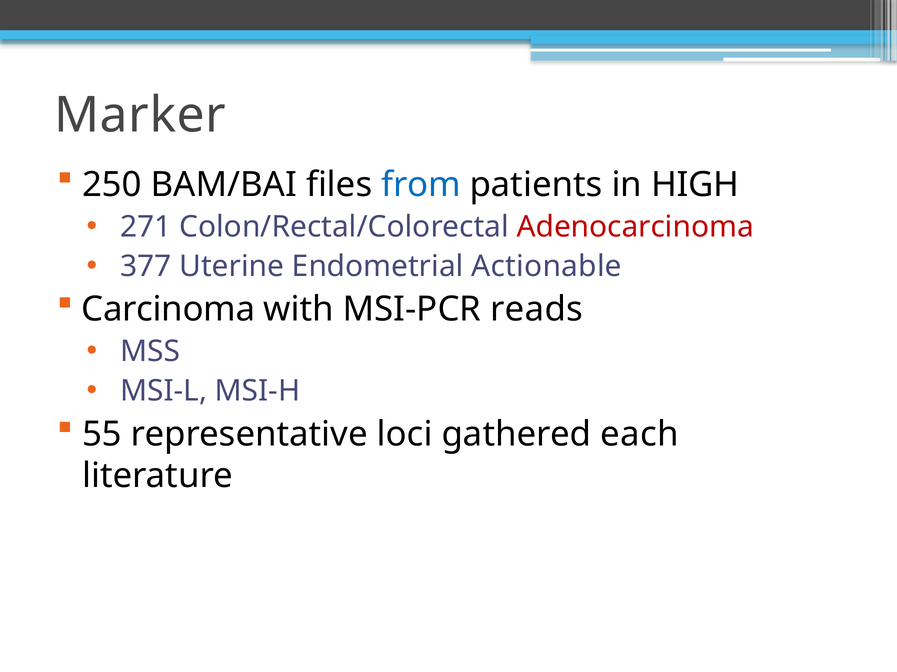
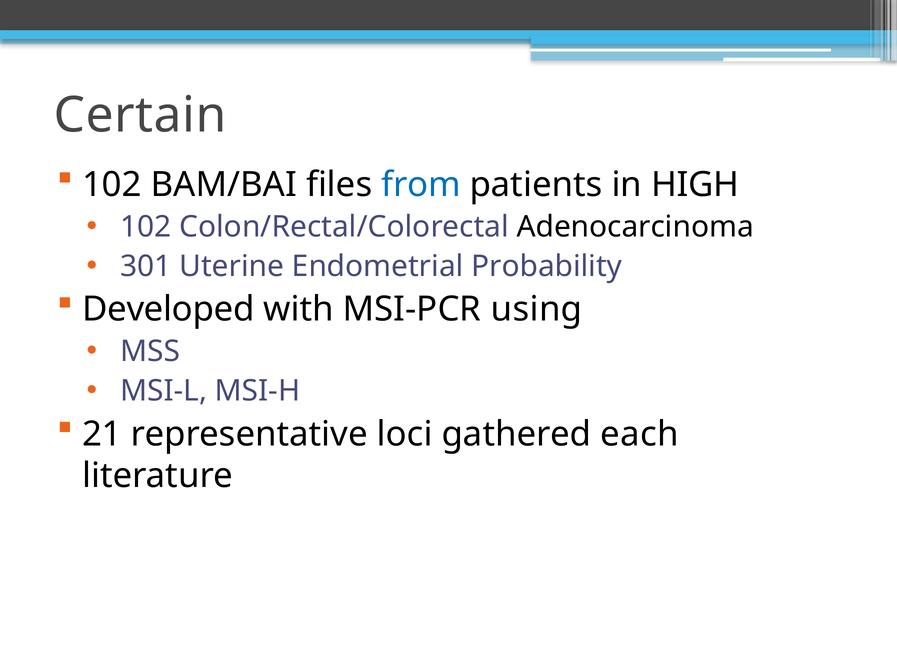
Marker: Marker -> Certain (140, 116)
250: 250 -> 102 (112, 185)
271: 271 -> 102 (146, 227)
Adenocarcinoma colour: red -> black (635, 227)
377: 377 -> 301 (146, 267)
Actionable: Actionable -> Probability (547, 267)
Carcinoma: Carcinoma -> Developed (168, 310)
reads: reads -> using (537, 310)
55: 55 -> 21 (102, 435)
